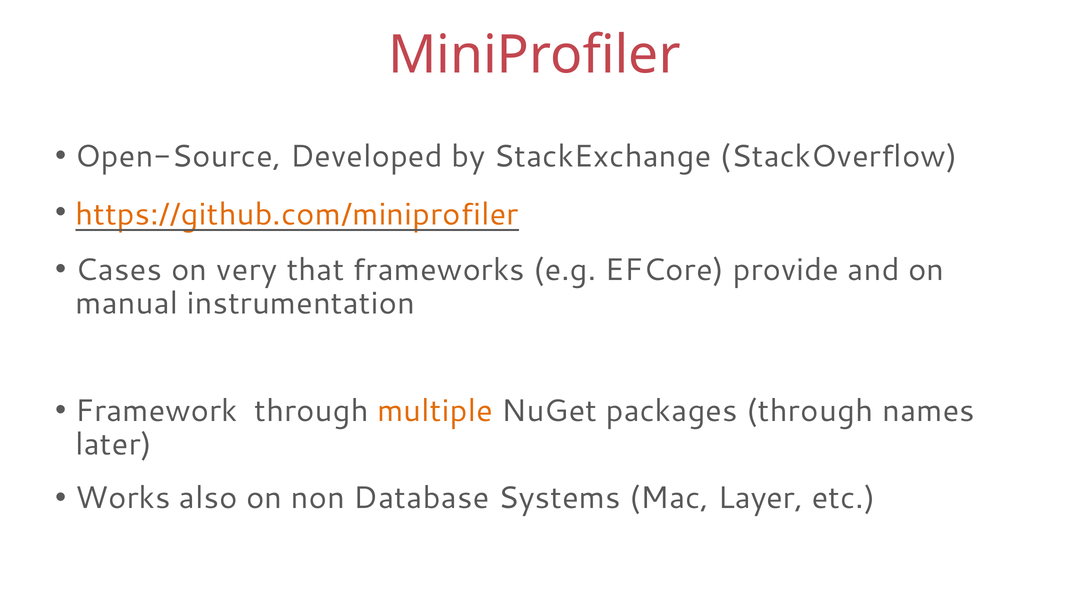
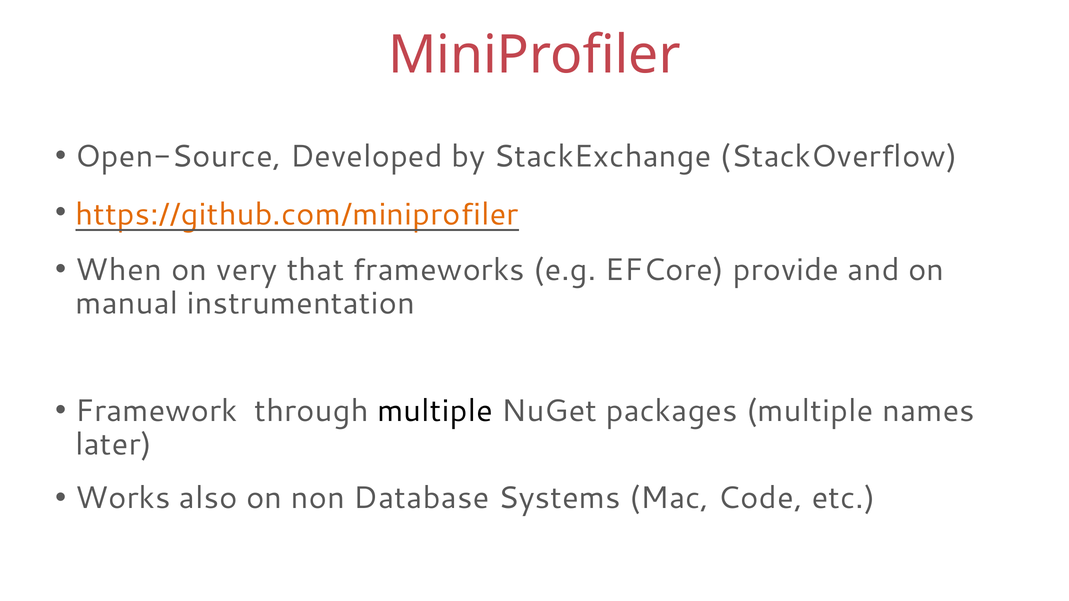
Cases: Cases -> When (119, 270)
multiple colour: orange -> black (435, 411)
packages through: through -> multiple (810, 411)
Layer: Layer -> Code (760, 498)
